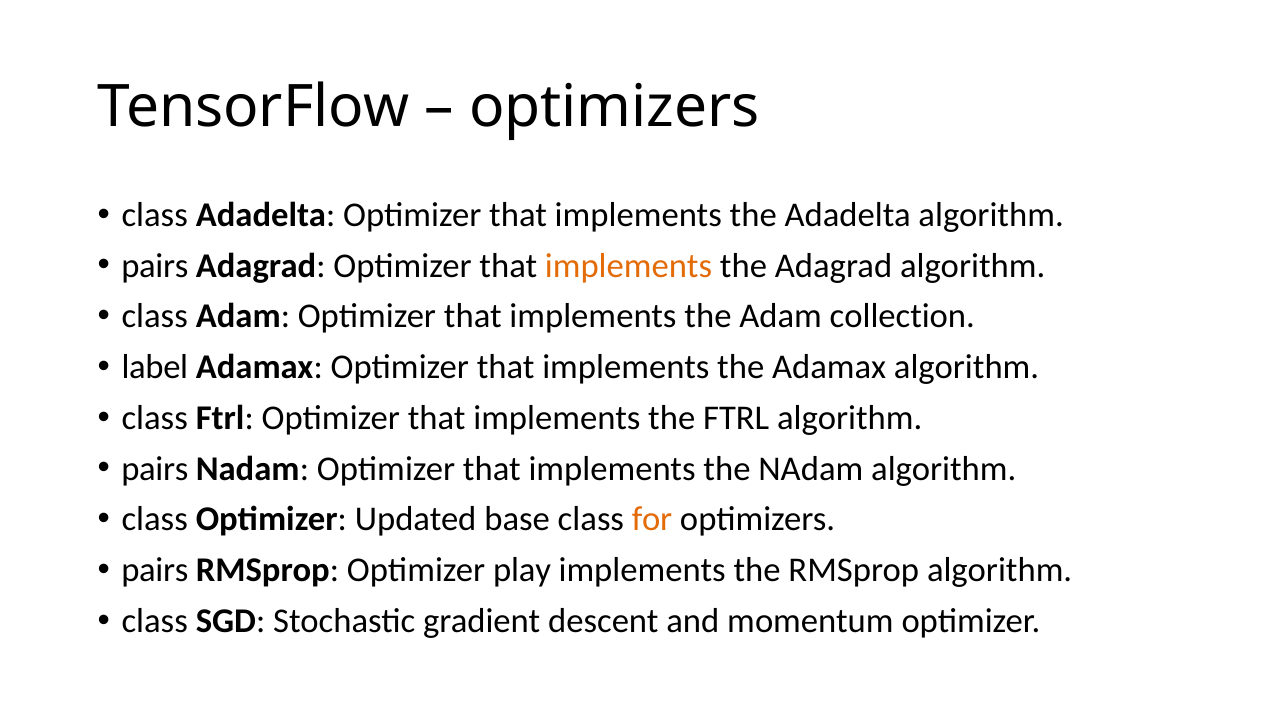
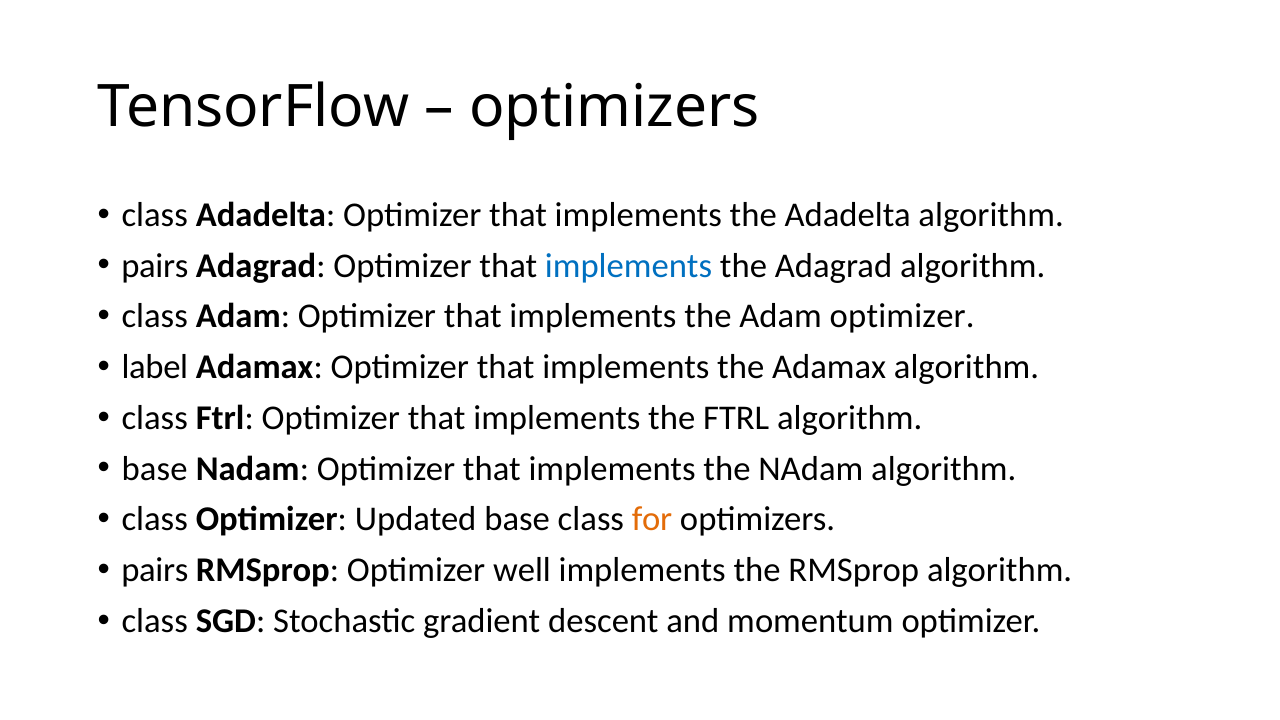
implements colour: orange -> blue (629, 266)
the Adam collection: collection -> optimizer (902, 316)
pairs: pairs -> base (155, 469)
play: play -> well (522, 570)
